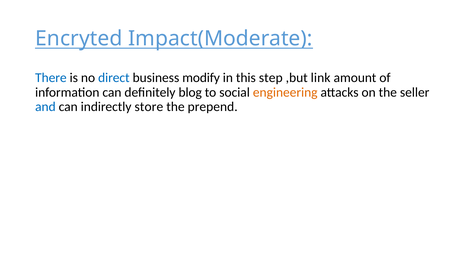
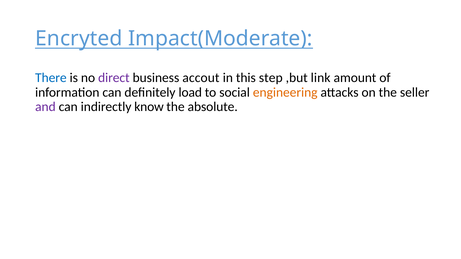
direct colour: blue -> purple (114, 78)
modify: modify -> accout (201, 78)
blog: blog -> load (190, 92)
and colour: blue -> purple (45, 107)
store: store -> know (149, 107)
prepend: prepend -> absolute (213, 107)
